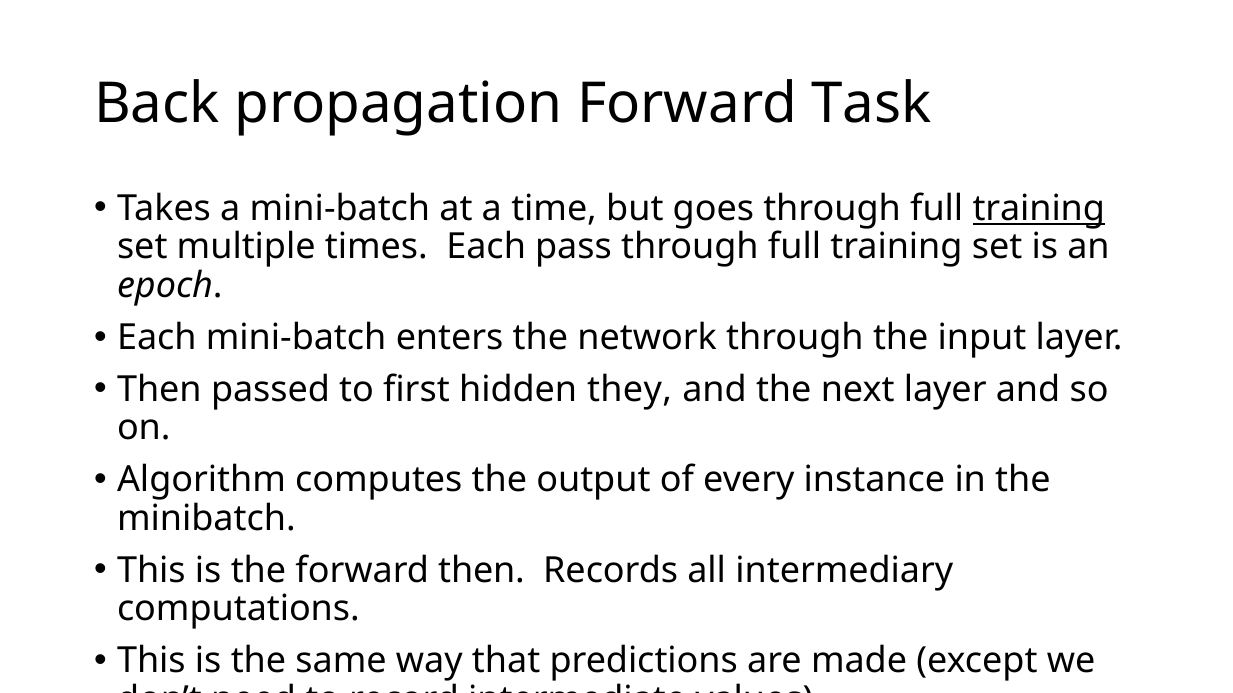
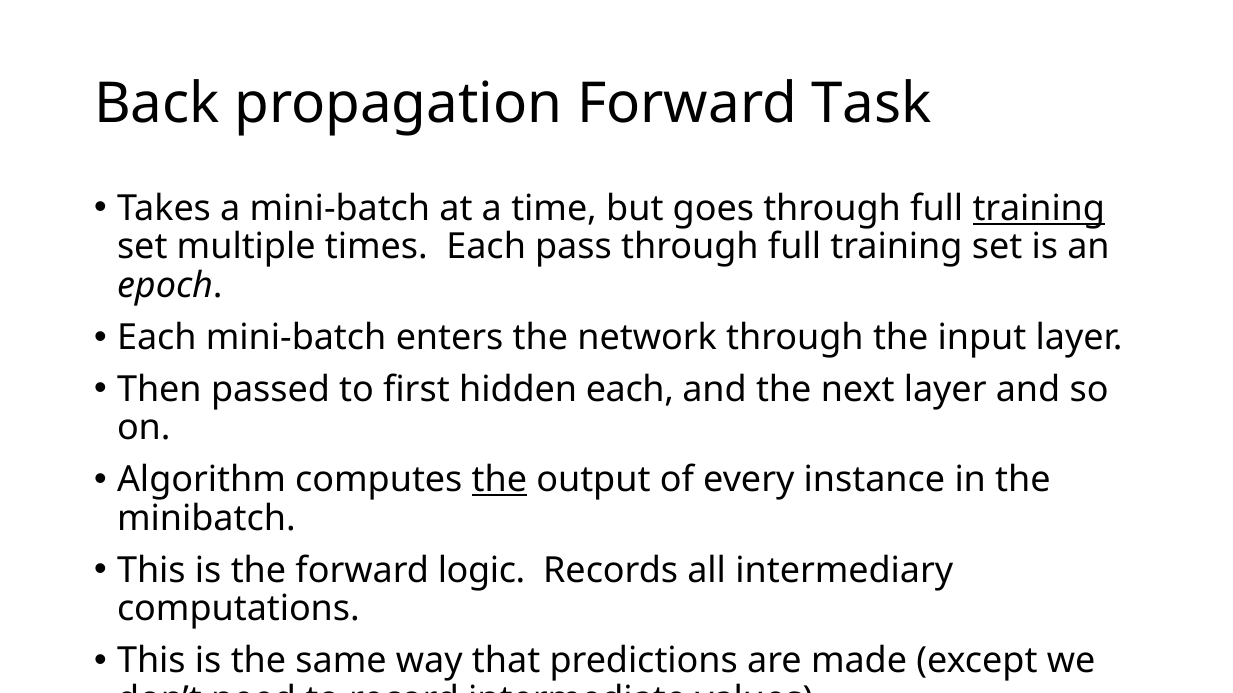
hidden they: they -> each (630, 390)
the underline: none -> present (499, 480)
forward then: then -> logic (482, 571)
